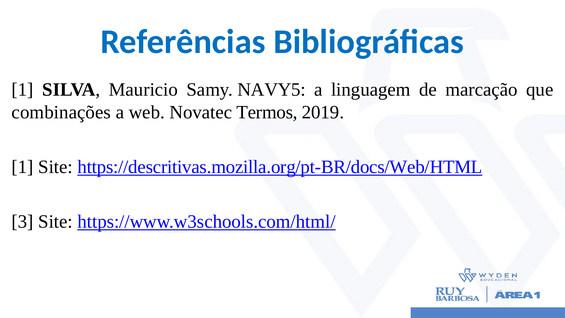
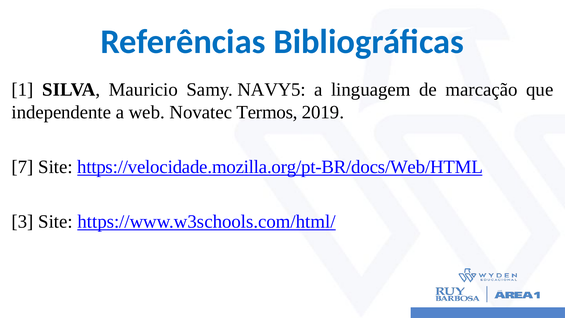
combinações: combinações -> independente (61, 112)
1: 1 -> 7 (23, 167)
https://descritivas.mozilla.org/pt-BR/docs/Web/HTML: https://descritivas.mozilla.org/pt-BR/docs/Web/HTML -> https://velocidade.mozilla.org/pt-BR/docs/Web/HTML (280, 167)
